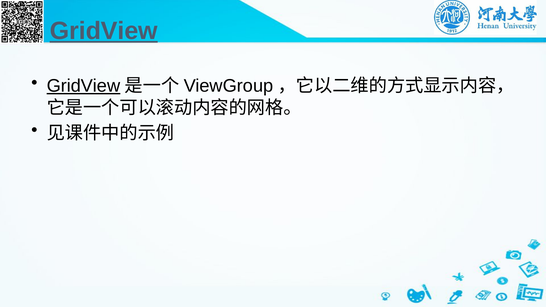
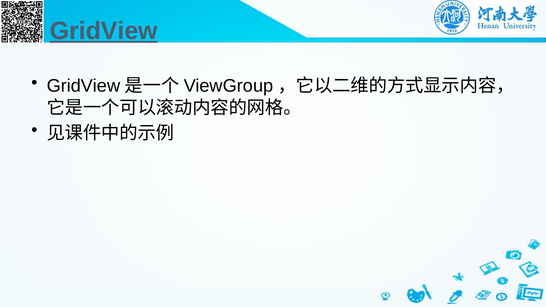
GridView underline: present -> none (83, 86)
